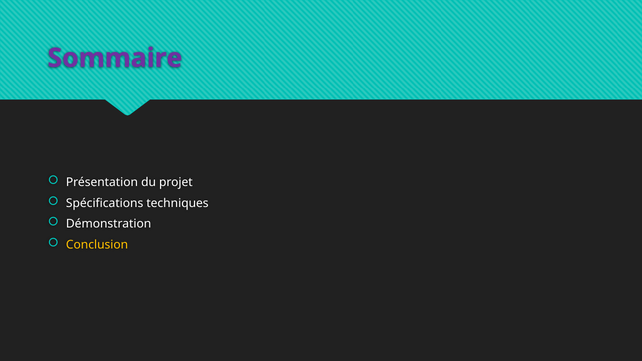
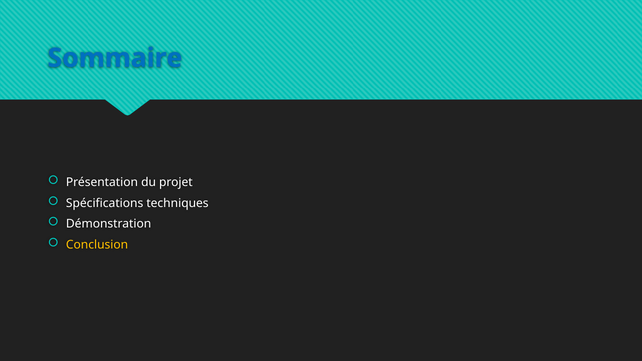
Sommaire colour: purple -> blue (115, 58)
